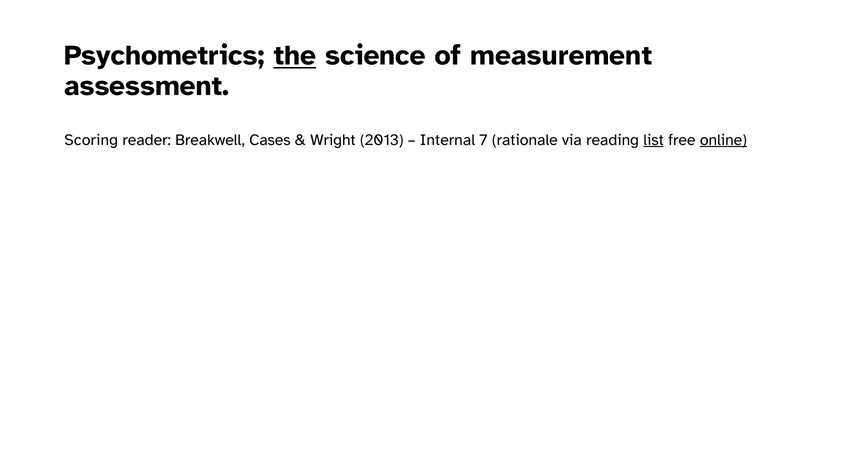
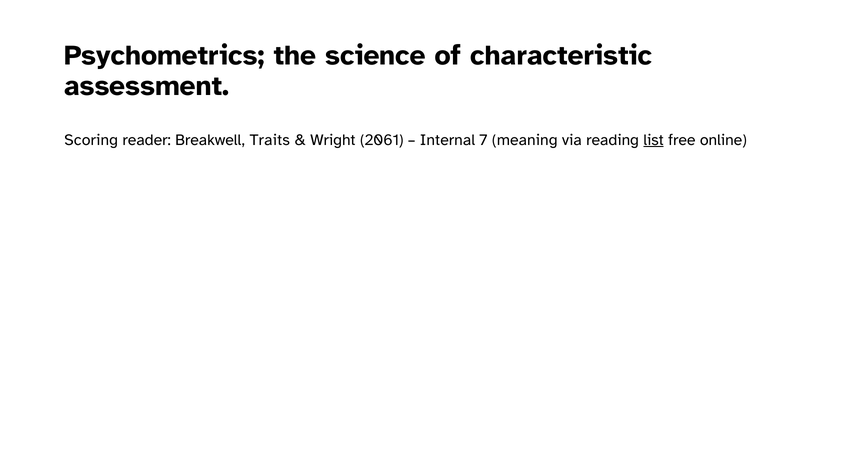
the underline: present -> none (295, 56)
measurement: measurement -> characteristic (561, 56)
Cases: Cases -> Traits (270, 140)
2013: 2013 -> 2061 (382, 140)
rationale: rationale -> meaning (525, 140)
online underline: present -> none (723, 140)
